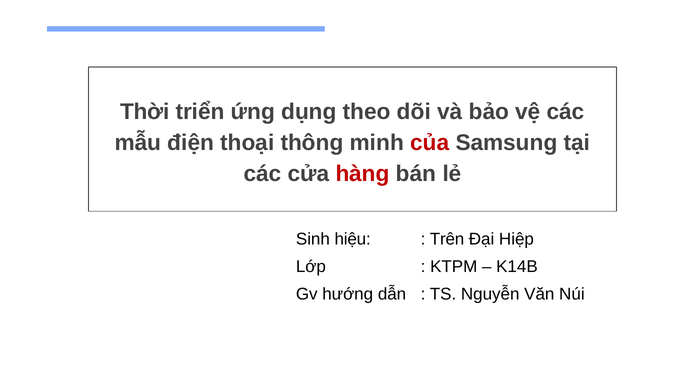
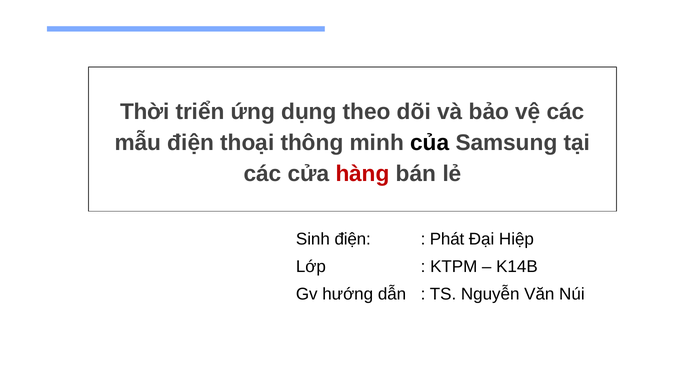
của colour: red -> black (430, 143)
Sinh hiệu: hiệu -> điện (353, 240)
Trên: Trên -> Phát (447, 240)
